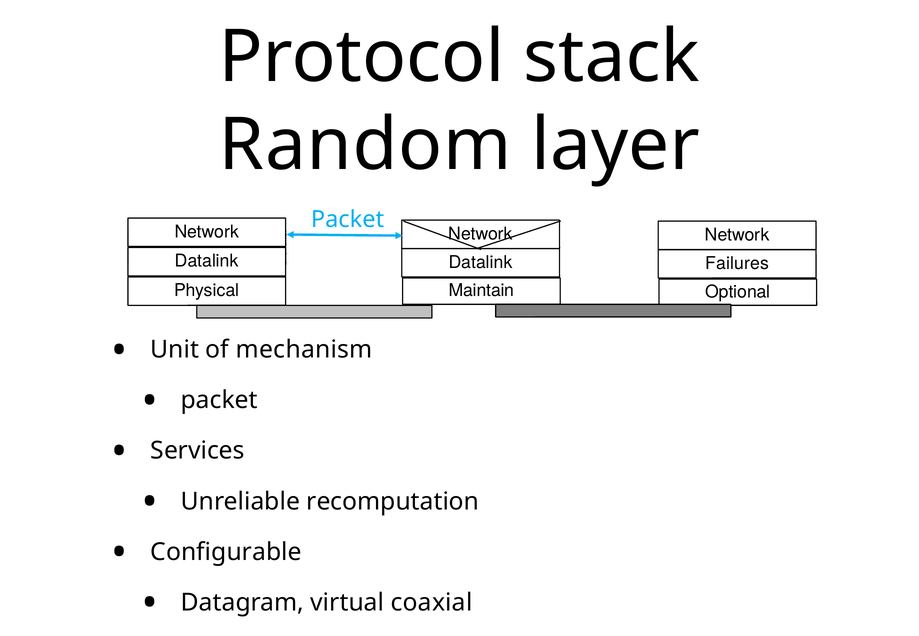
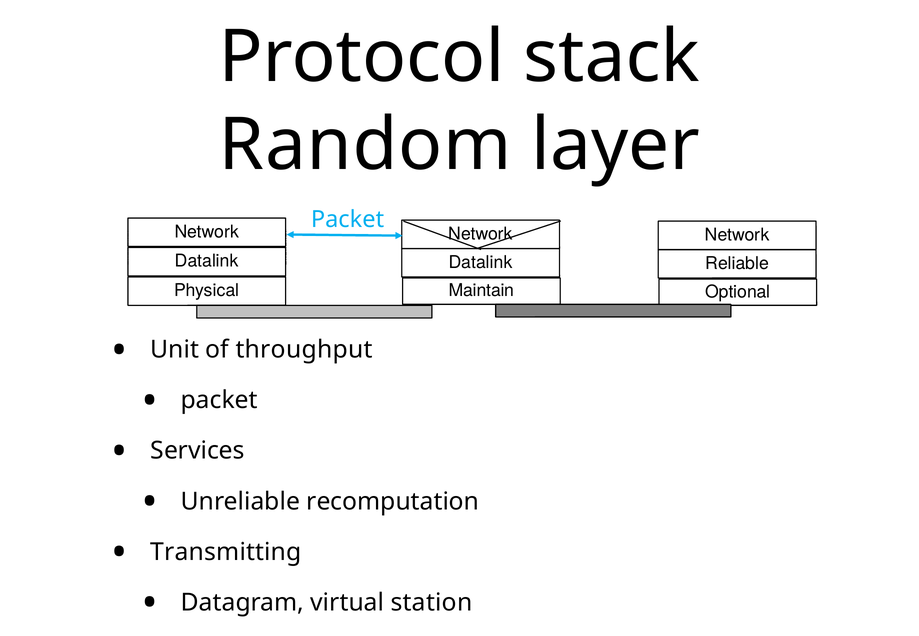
Failures: Failures -> Reliable (737, 263)
mechanism: mechanism -> throughput (304, 350)
Configurable: Configurable -> Transmitting (226, 552)
coaxial: coaxial -> station (432, 603)
